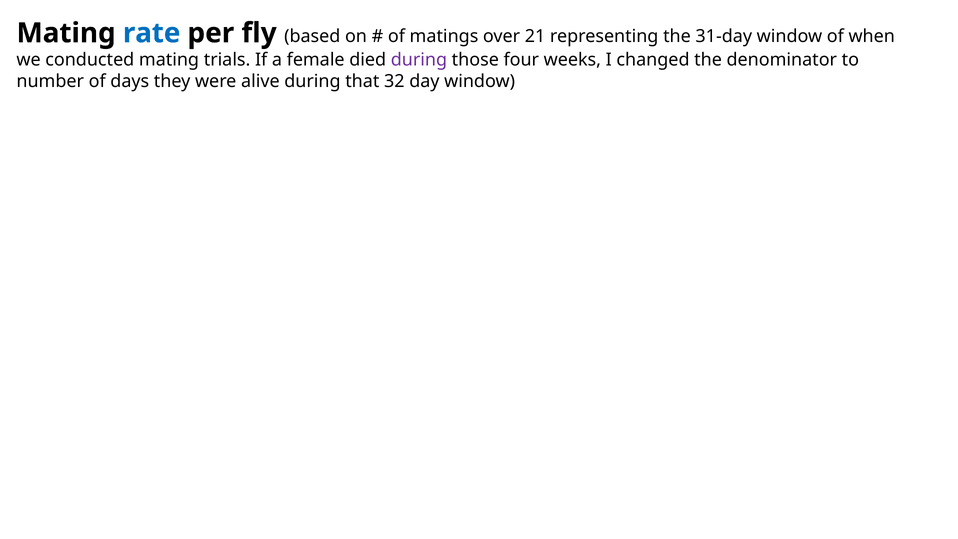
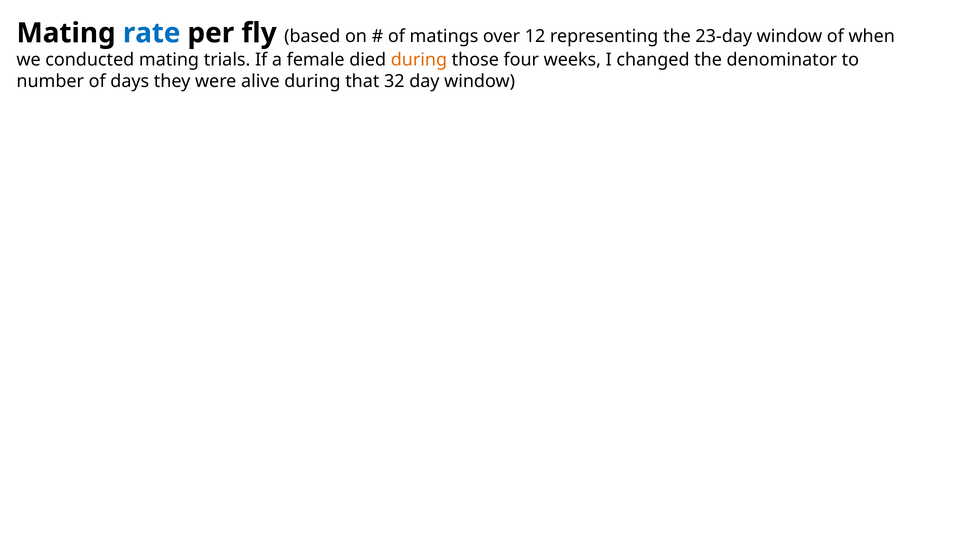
21: 21 -> 12 (535, 36)
31-day: 31-day -> 23-day (724, 36)
during colour: purple -> orange (419, 60)
